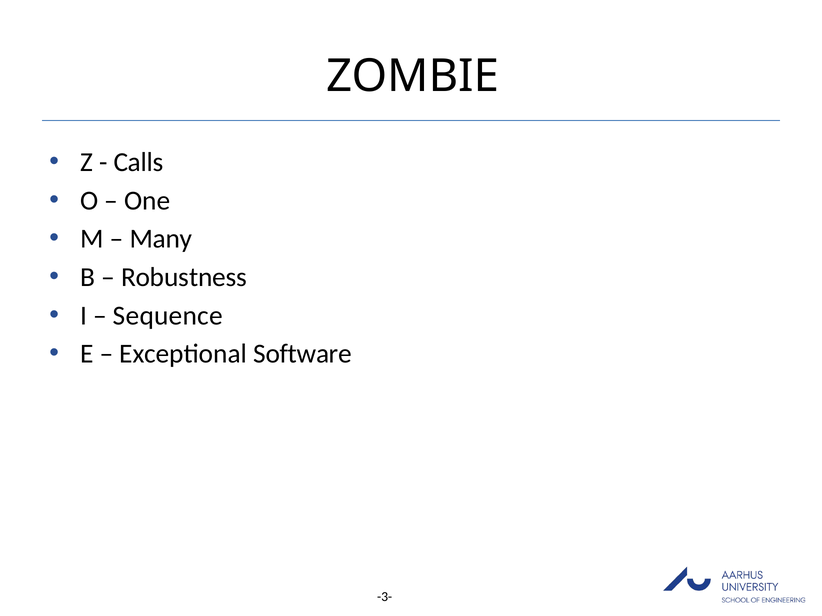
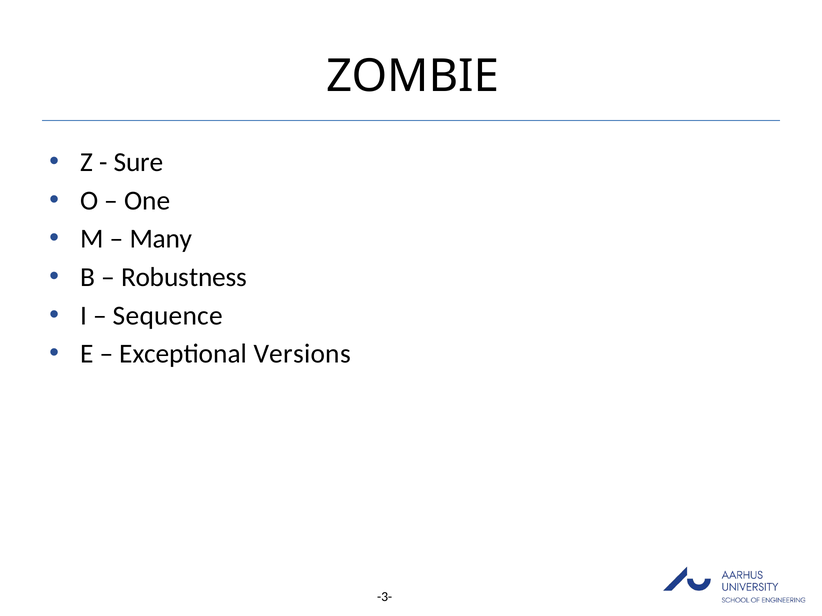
Calls: Calls -> Sure (139, 162)
Software: Software -> Versions (302, 354)
